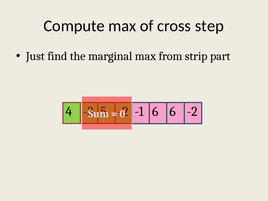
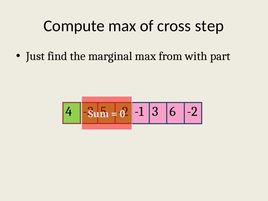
strip: strip -> with (196, 56)
-1 6: 6 -> 3 (155, 111)
